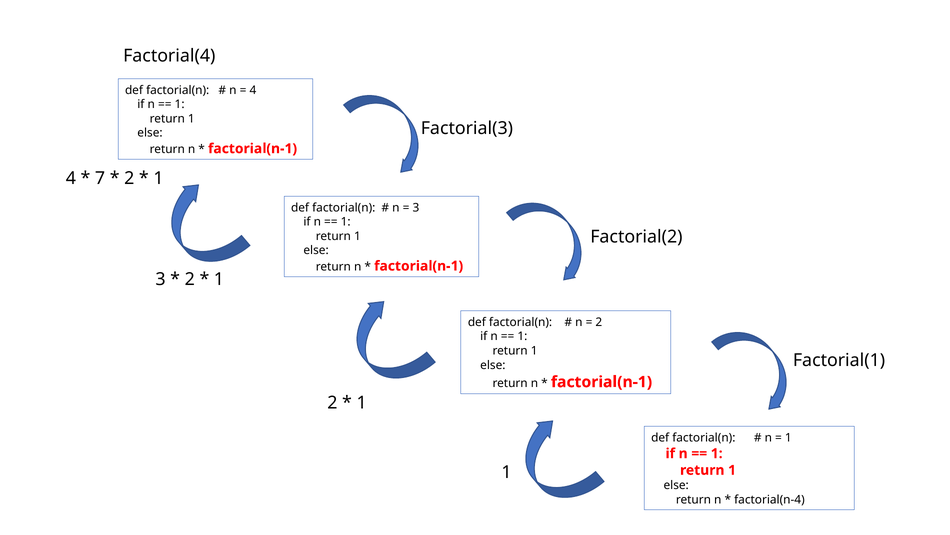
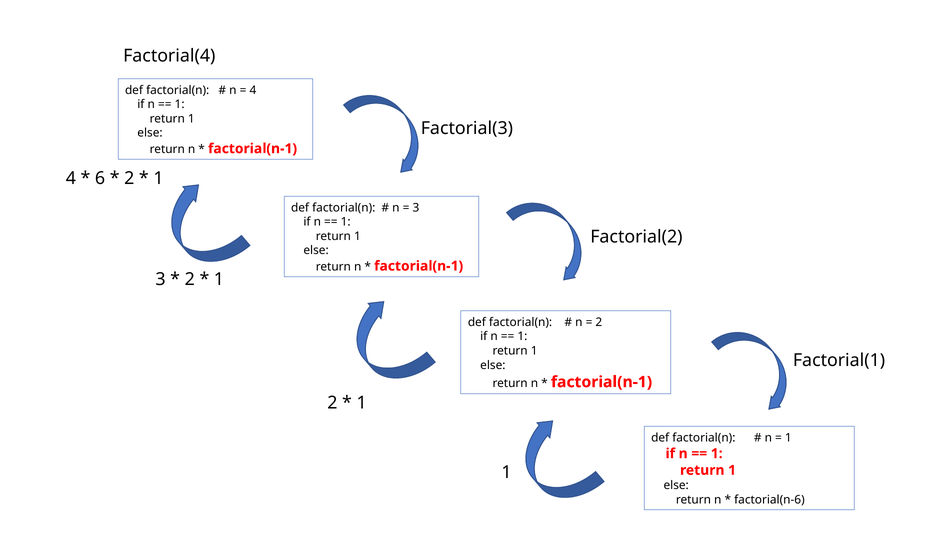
7: 7 -> 6 (100, 178)
factorial(n-4: factorial(n-4 -> factorial(n-6 (769, 499)
